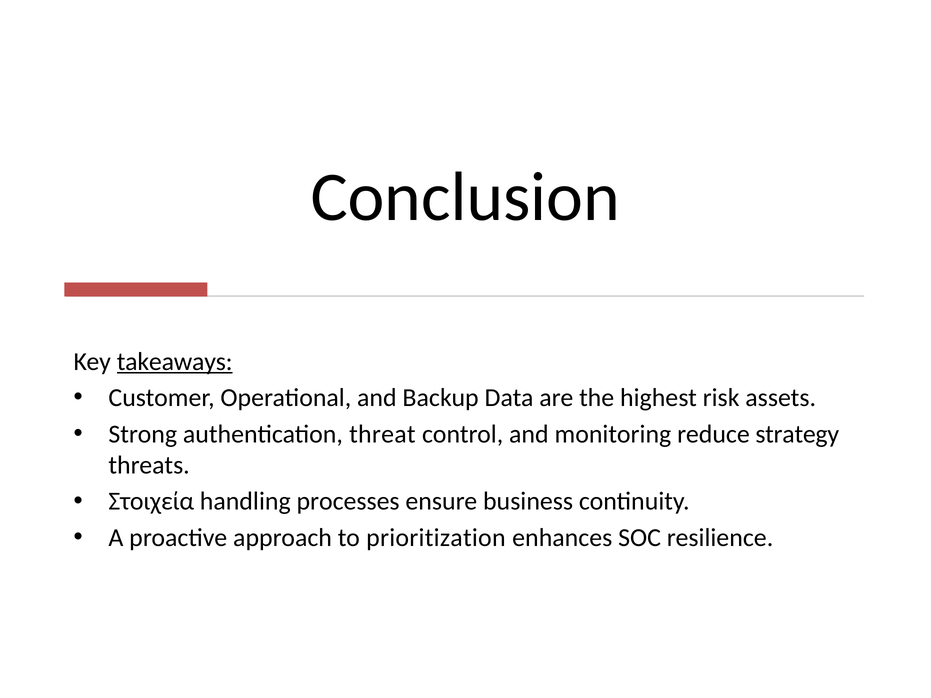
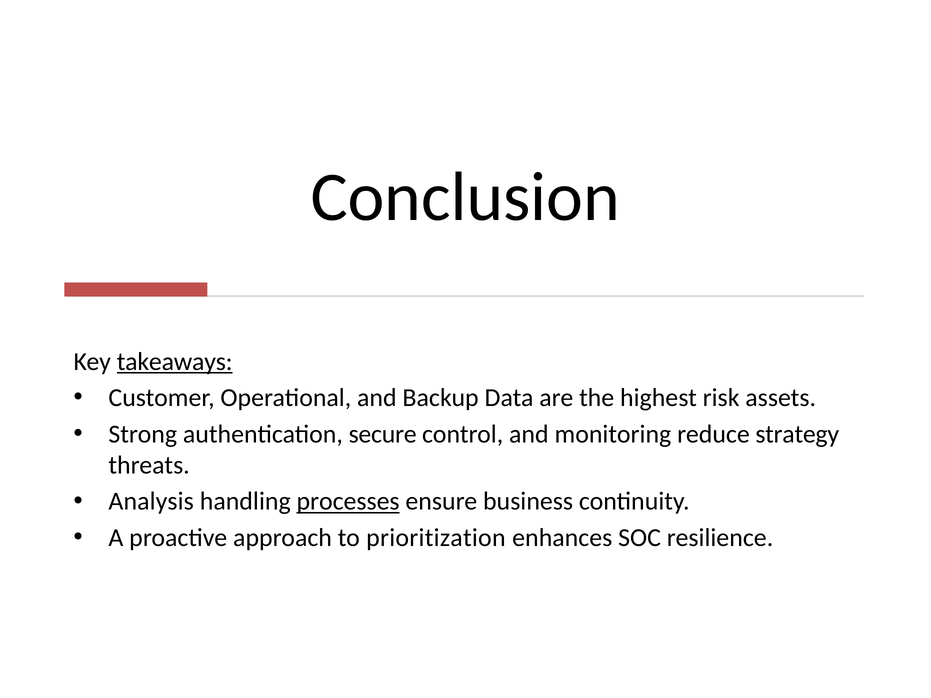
threat: threat -> secure (383, 434)
Στοιχεία: Στοιχεία -> Analysis (151, 502)
processes underline: none -> present (348, 502)
